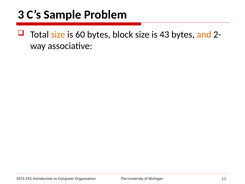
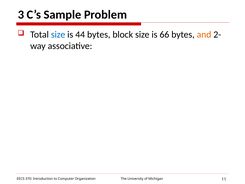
size colour: orange -> blue (58, 35)
60: 60 -> 44 (80, 35)
43: 43 -> 66 (164, 35)
